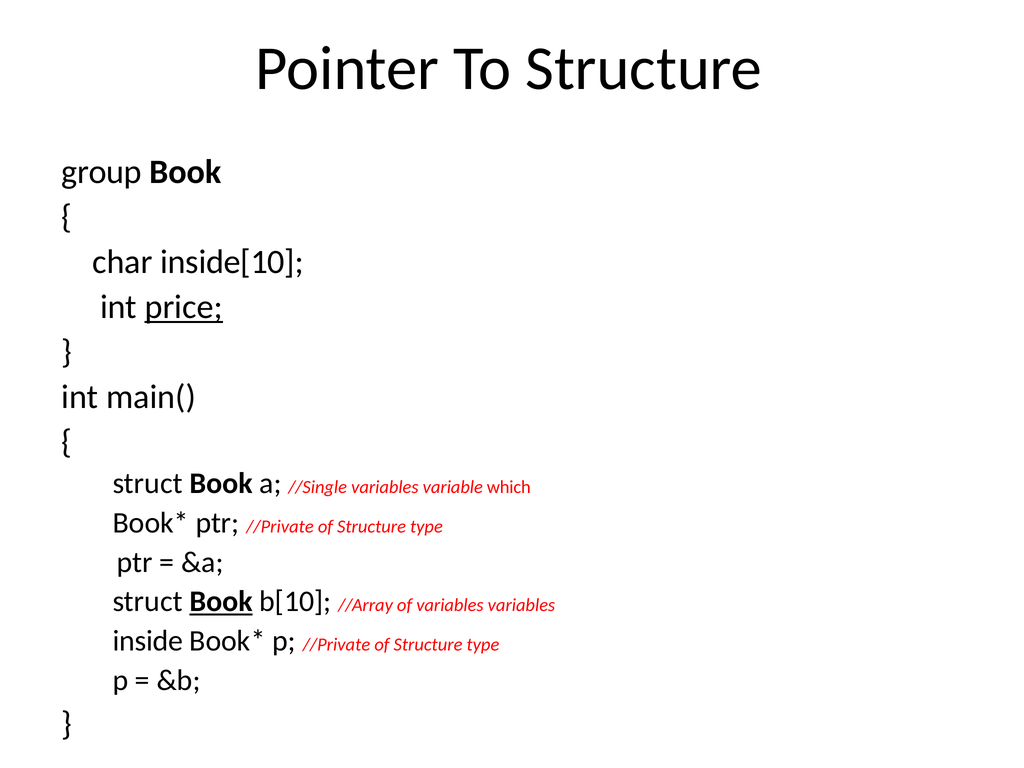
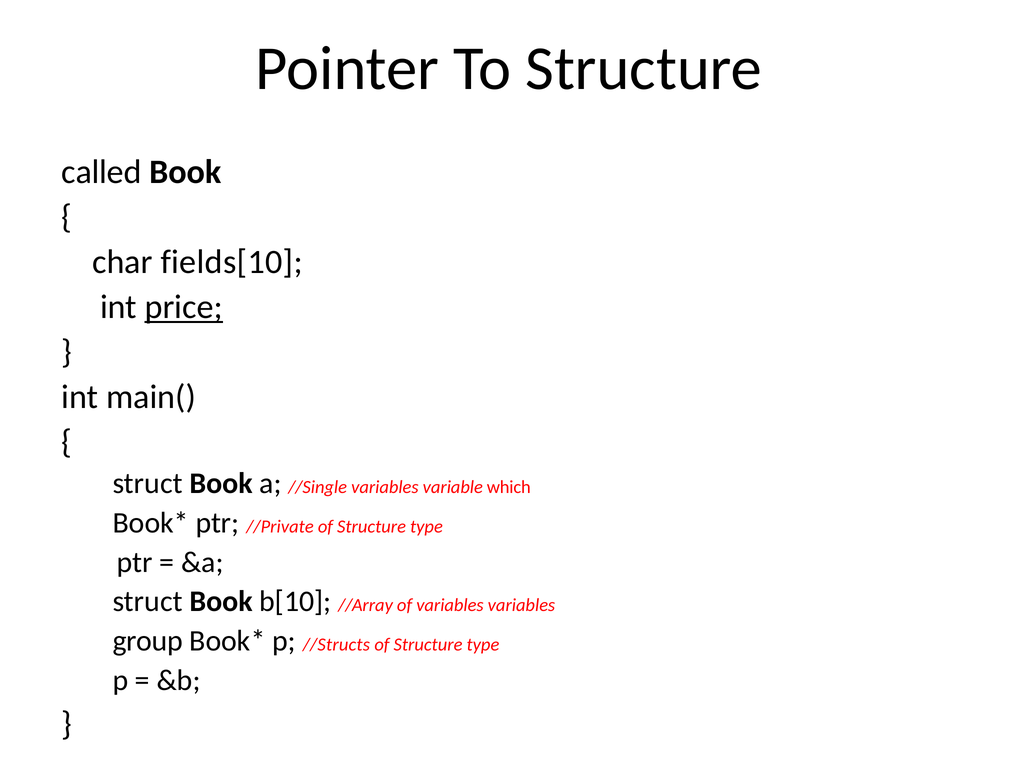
group: group -> called (102, 172)
inside[10: inside[10 -> fields[10 (232, 262)
Book underline: present -> none (221, 602)
inside: inside -> group (148, 641)
p //Private: //Private -> //Structs (336, 645)
